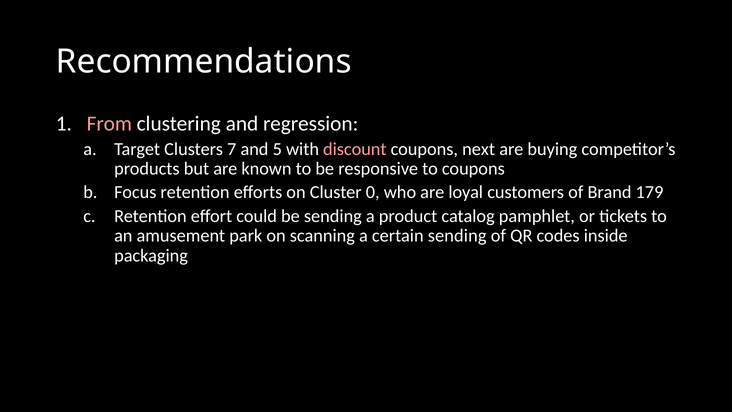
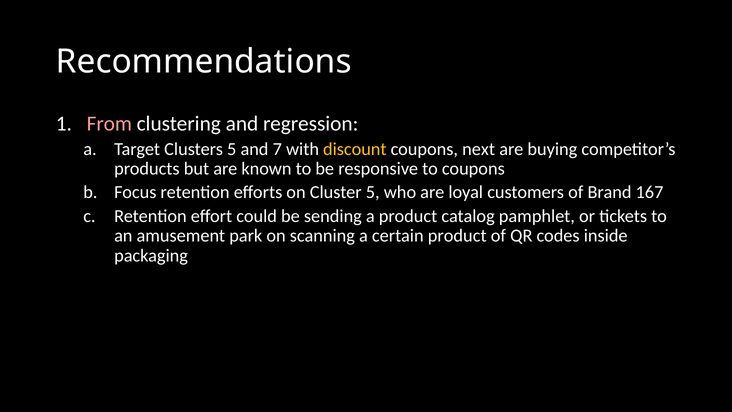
Clusters 7: 7 -> 5 (232, 149)
5: 5 -> 7 (277, 149)
discount colour: pink -> yellow (355, 149)
Cluster 0: 0 -> 5 (373, 192)
179: 179 -> 167 (650, 192)
certain sending: sending -> product (457, 236)
